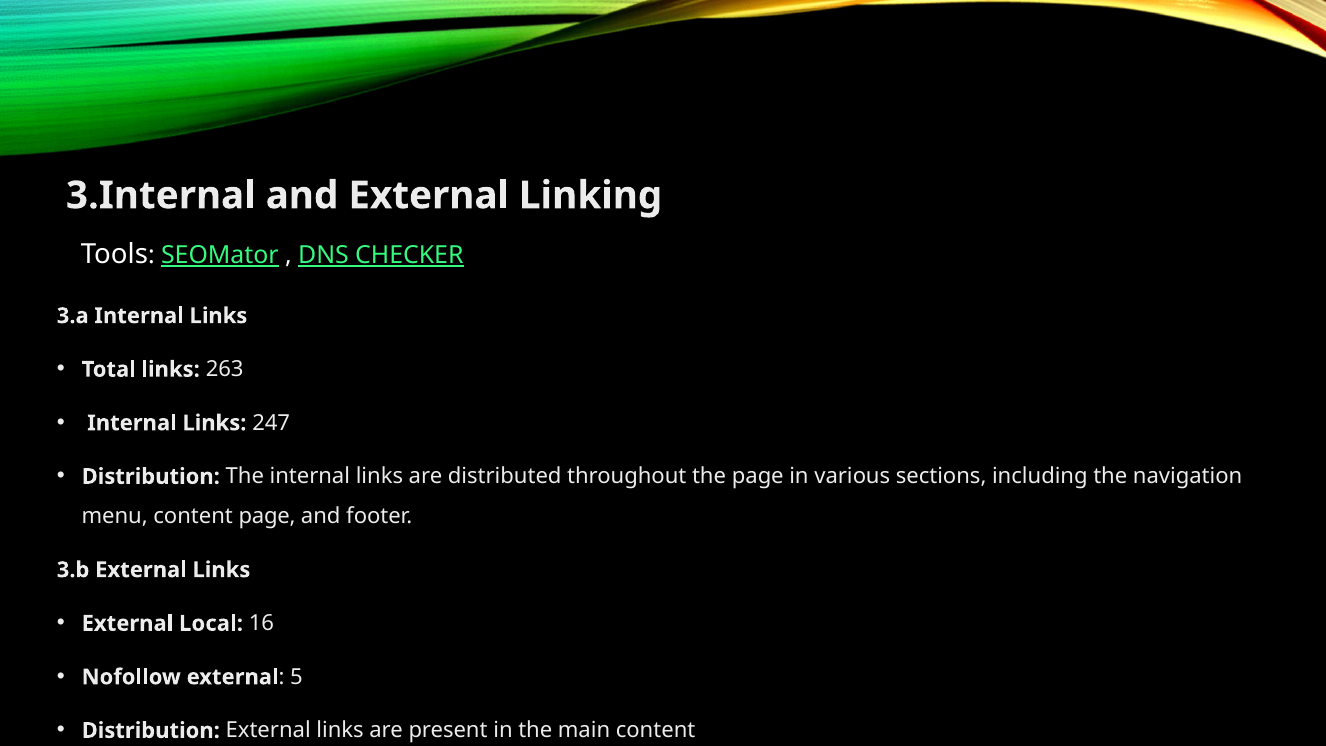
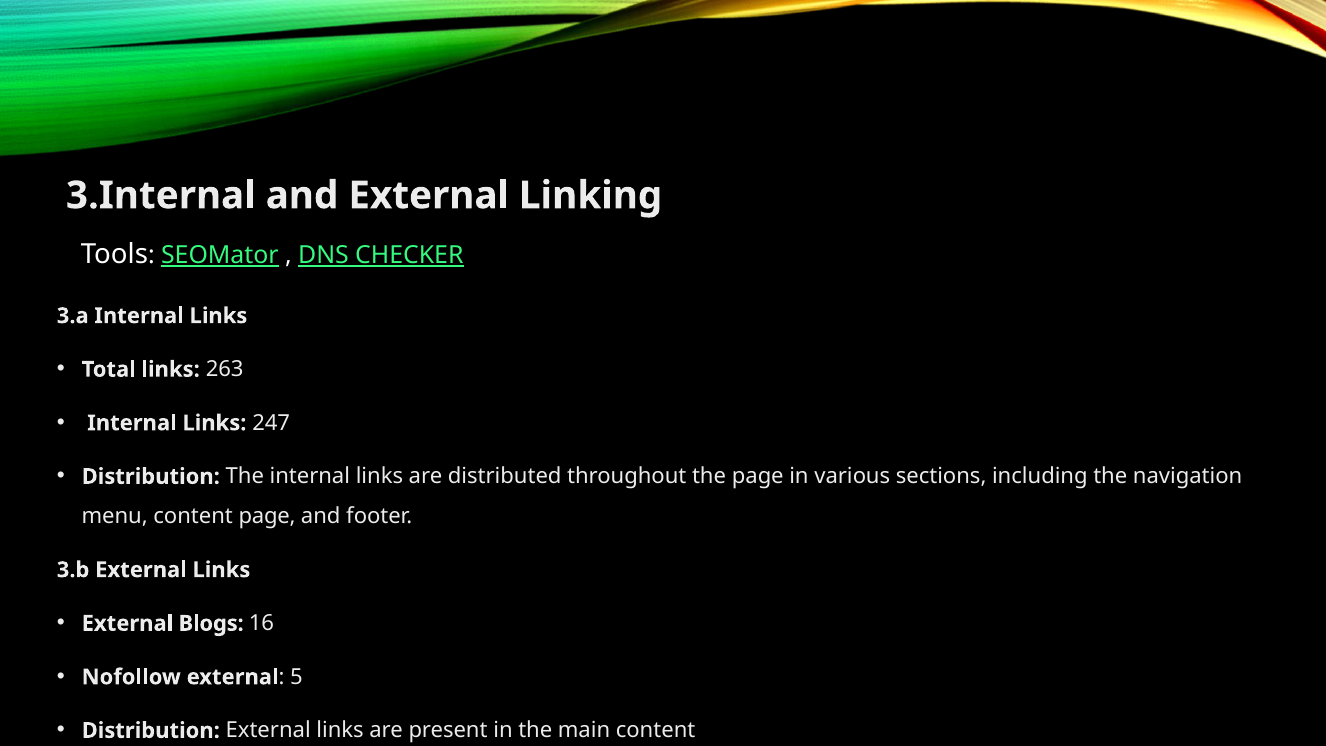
Local: Local -> Blogs (211, 623)
